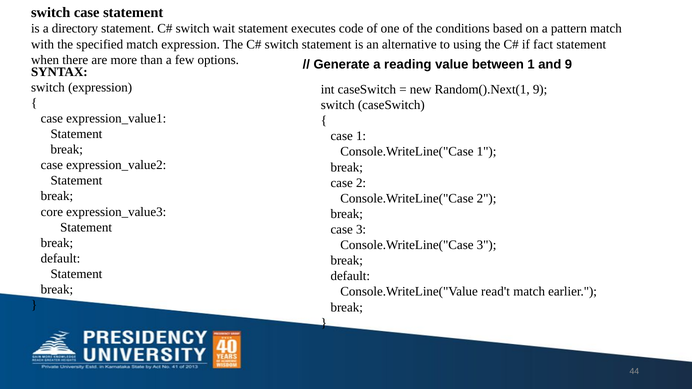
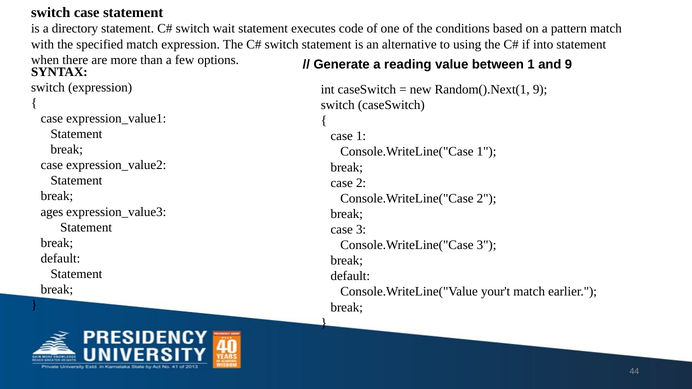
fact: fact -> into (543, 44)
core: core -> ages (52, 212)
read't: read't -> your't (496, 292)
